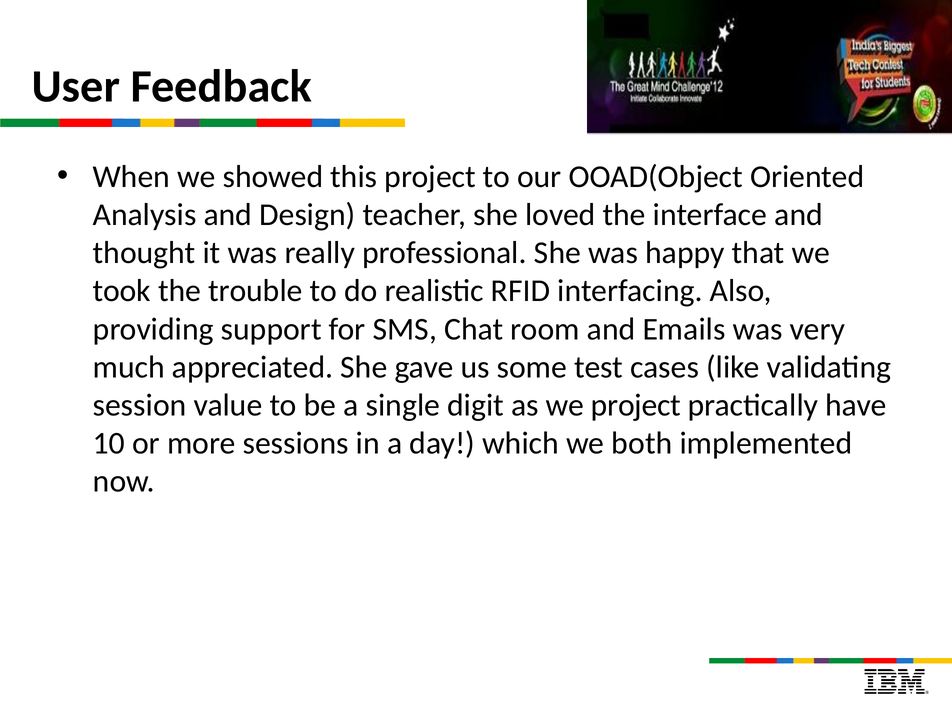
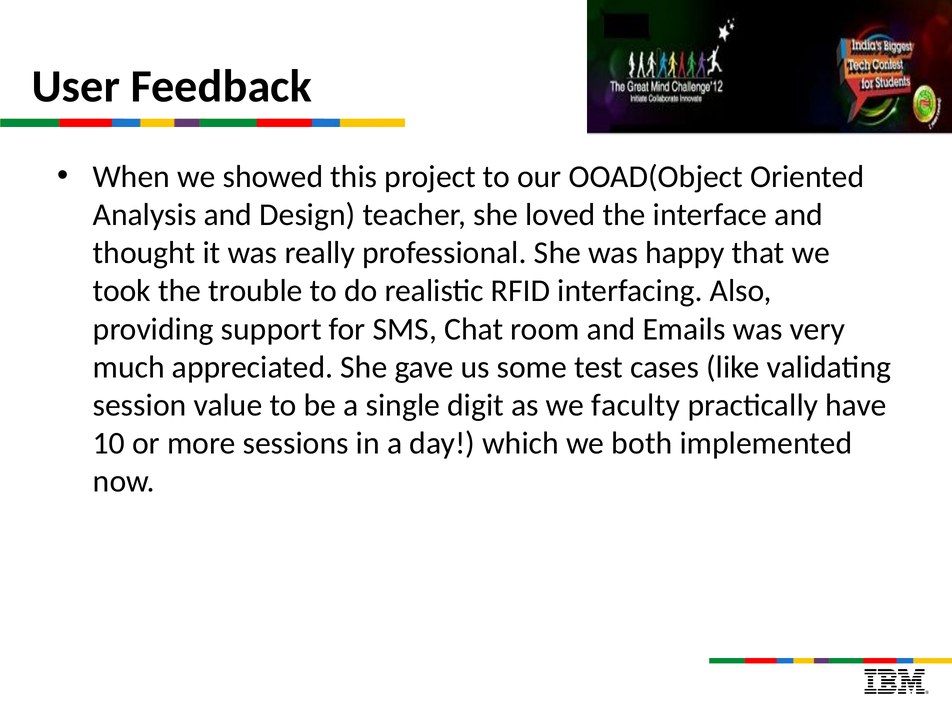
we project: project -> faculty (636, 405)
